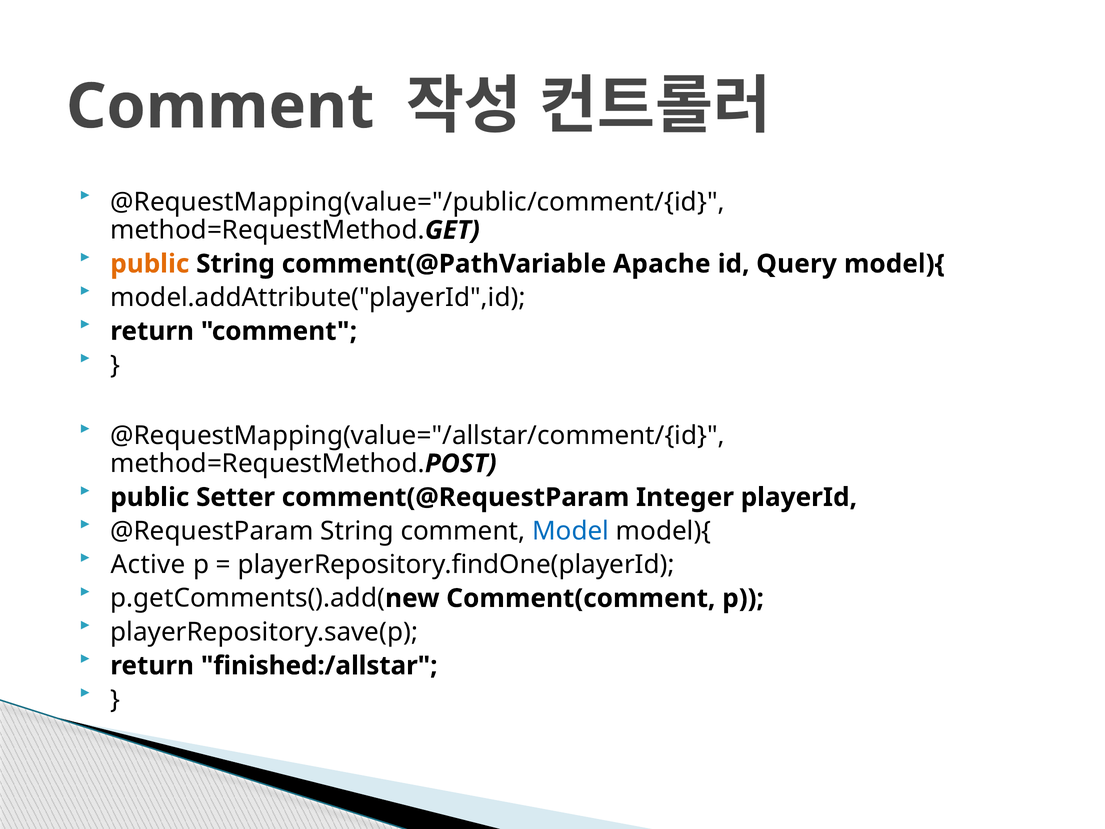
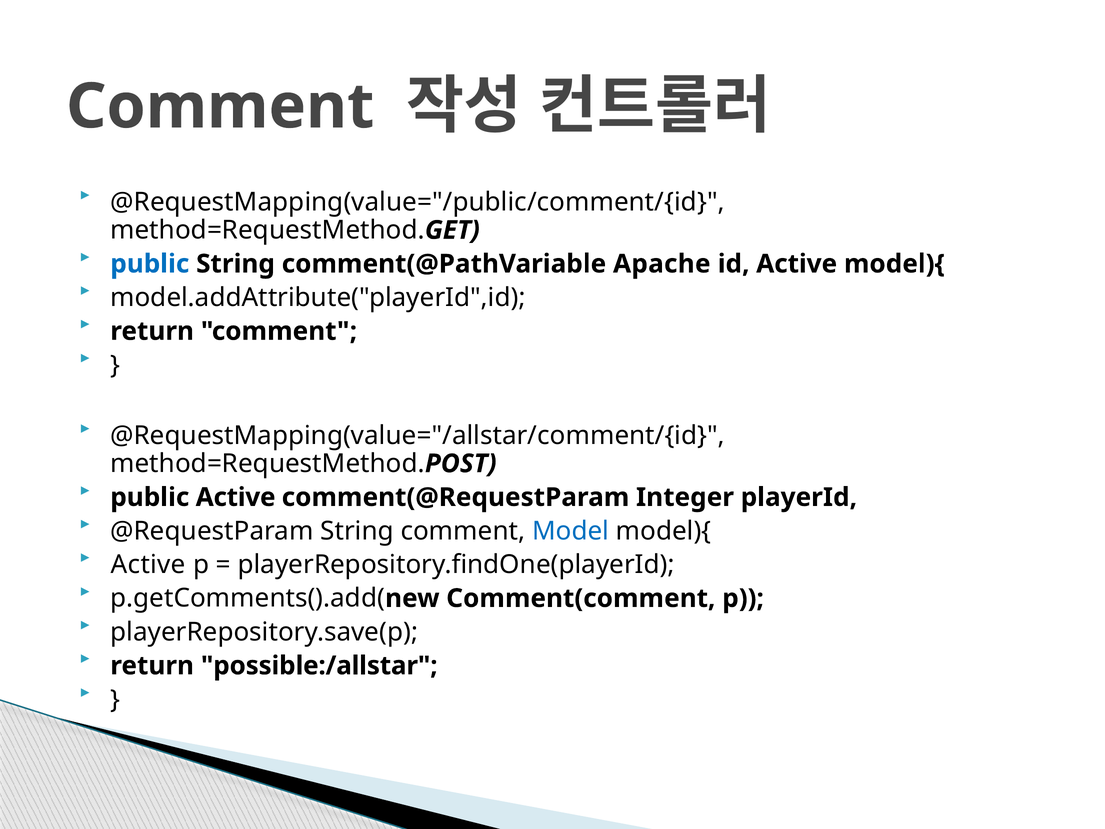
public colour: orange -> blue (150, 264)
id Query: Query -> Active (797, 264)
public Setter: Setter -> Active (236, 497)
finished:/allstar: finished:/allstar -> possible:/allstar (319, 666)
